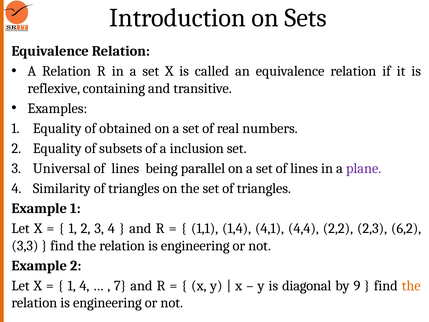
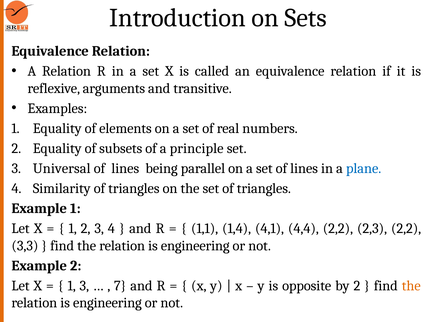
containing: containing -> arguments (114, 88)
obtained: obtained -> elements (125, 128)
inclusion: inclusion -> principle (197, 148)
plane colour: purple -> blue (364, 168)
2,3 6,2: 6,2 -> 2,2 (406, 228)
1 4: 4 -> 3 (84, 286)
diagonal: diagonal -> opposite (307, 286)
by 9: 9 -> 2 (357, 286)
